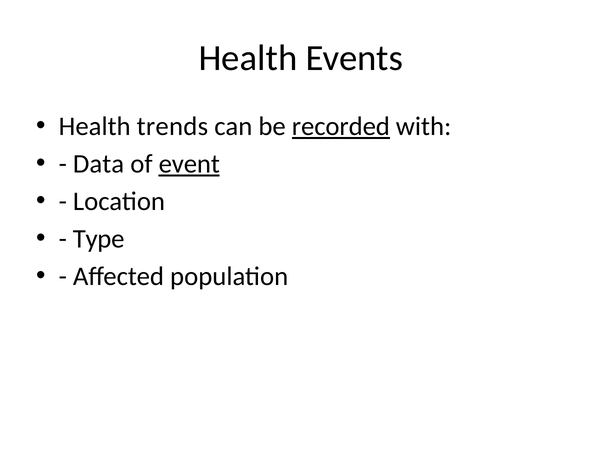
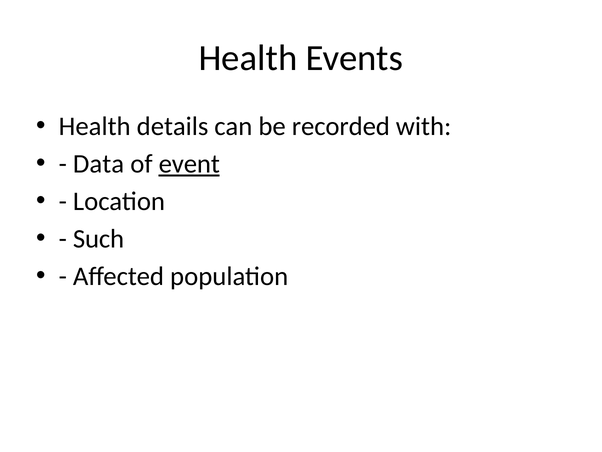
trends: trends -> details (173, 126)
recorded underline: present -> none (341, 126)
Type: Type -> Such (99, 239)
